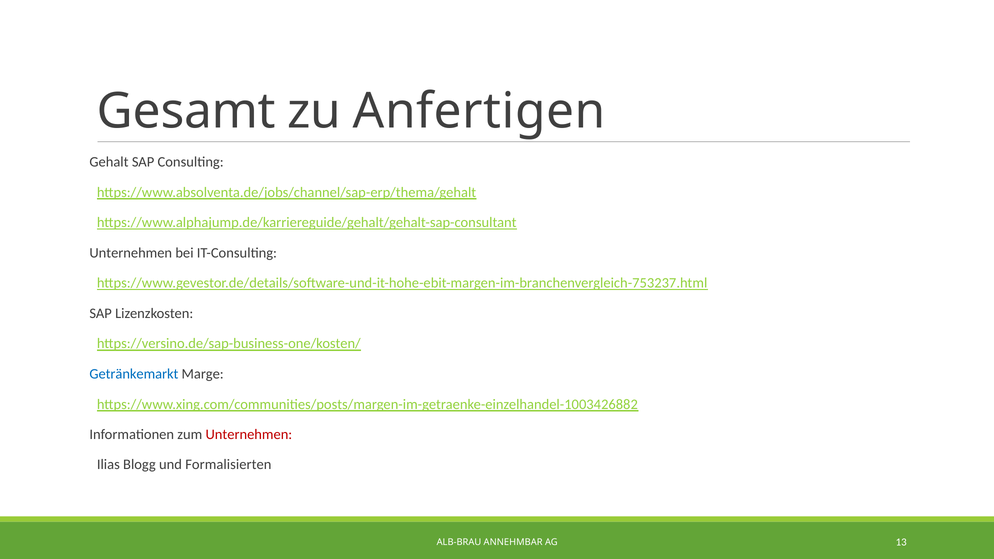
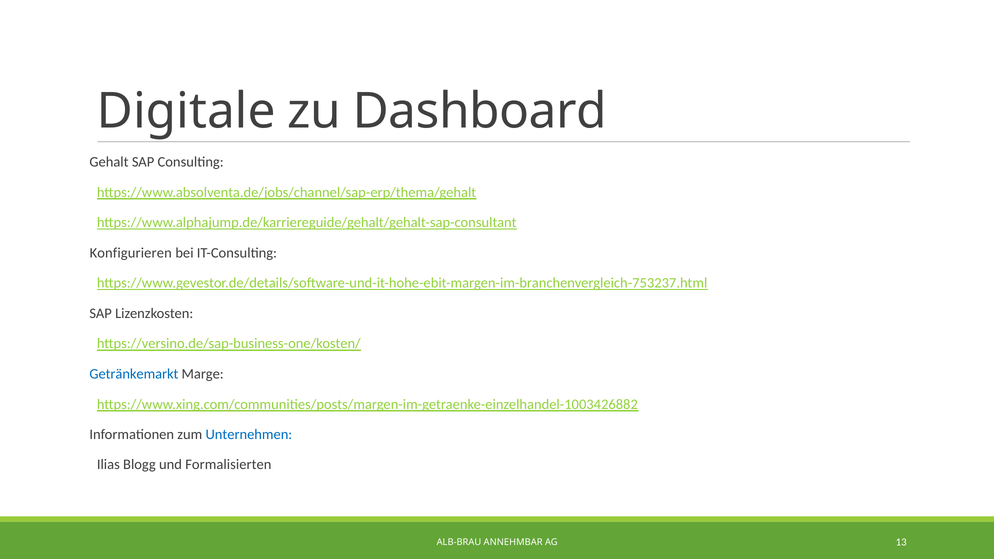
Gesamt: Gesamt -> Digitale (186, 111)
Anfertigen: Anfertigen -> Dashboard (480, 111)
Unternehmen: Unternehmen -> Konfigurieren (131, 253)
Unternehmen colour: red -> blue (249, 435)
